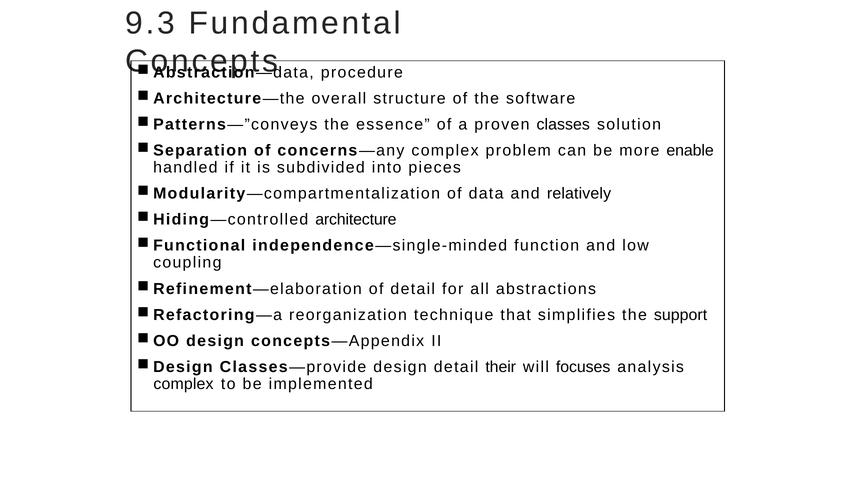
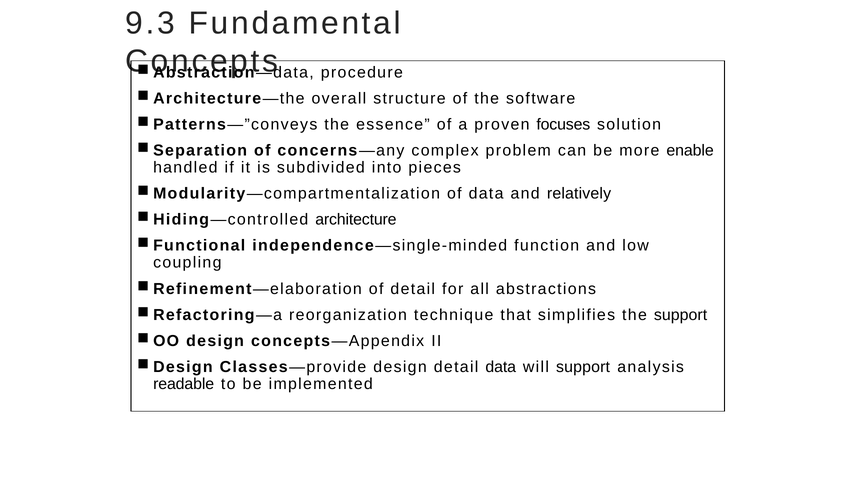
classes: classes -> focuses (563, 124)
detail their: their -> data (501, 367)
will focuses: focuses -> support (583, 367)
complex: complex -> readable (184, 384)
